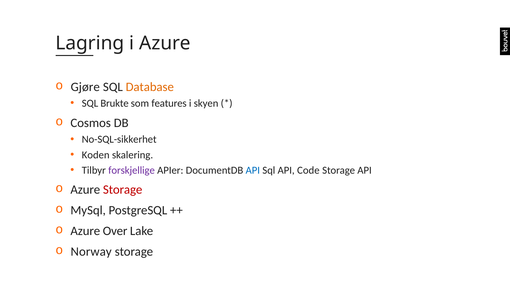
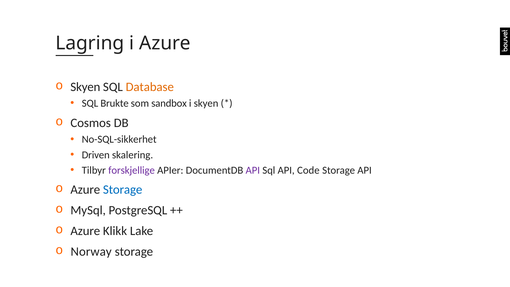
Gjøre: Gjøre -> Skyen (85, 87)
features: features -> sandbox (169, 103)
Koden: Koden -> Driven (96, 155)
API colour: blue -> purple (253, 170)
Storage colour: red -> blue (123, 190)
Over: Over -> Klikk (115, 231)
